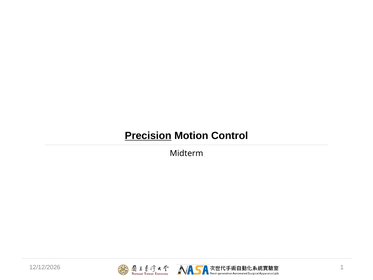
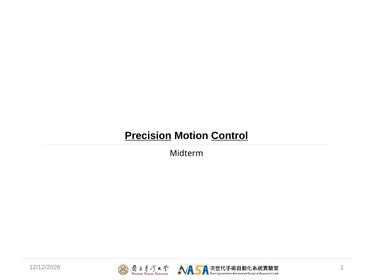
Control underline: none -> present (230, 136)
